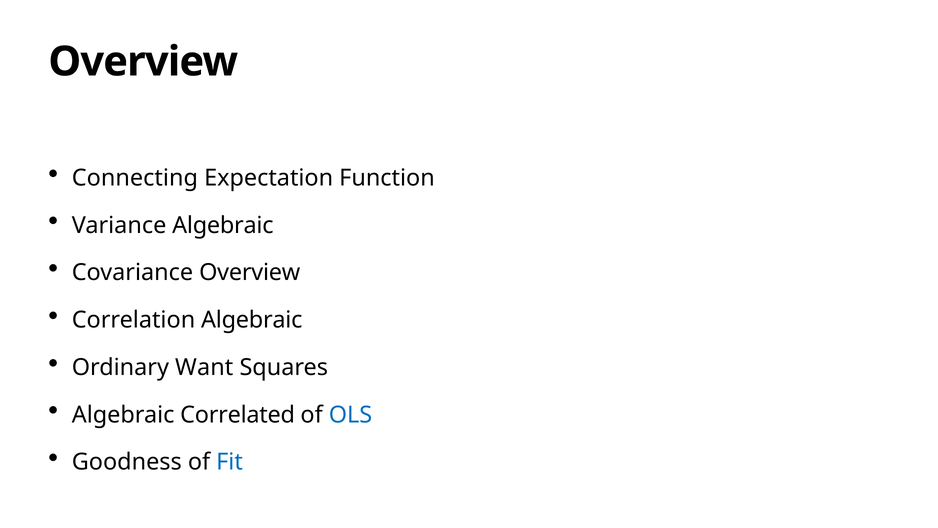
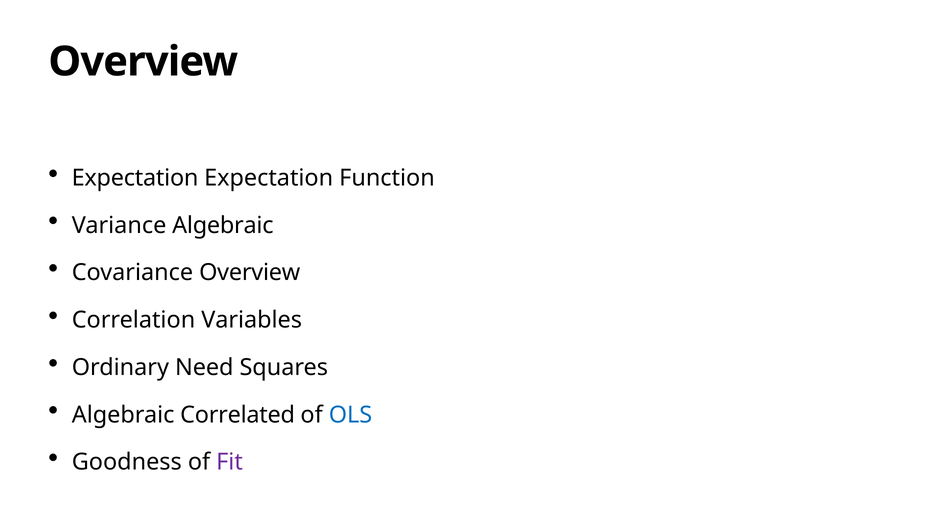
Connecting: Connecting -> Expectation (135, 178)
Correlation Algebraic: Algebraic -> Variables (252, 320)
Want: Want -> Need (204, 367)
Fit colour: blue -> purple (230, 462)
